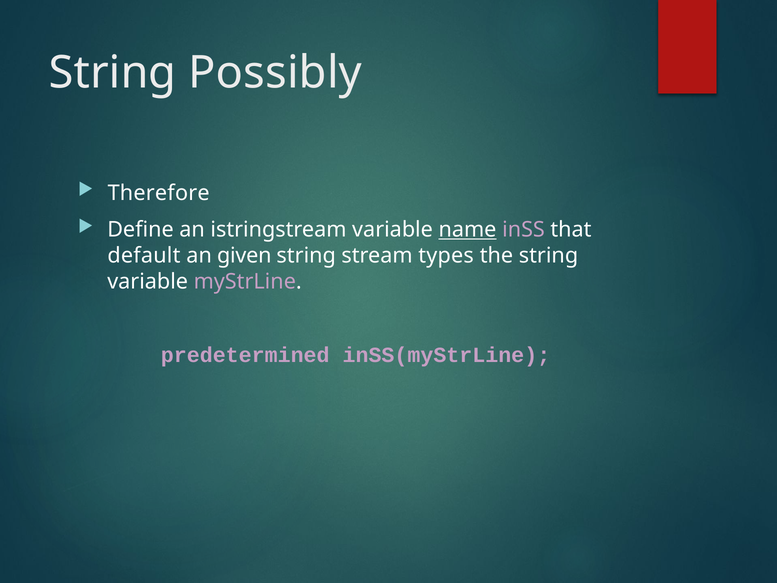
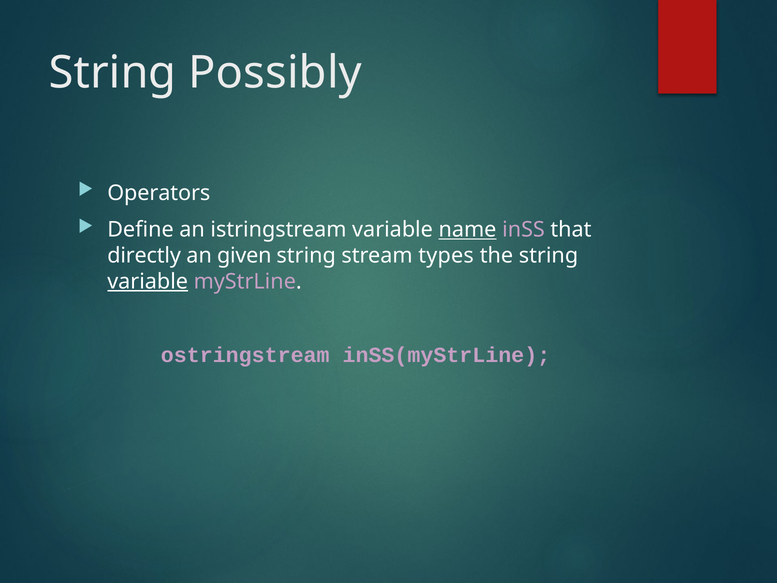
Therefore: Therefore -> Operators (159, 193)
default: default -> directly (144, 255)
variable underline: none -> present (148, 281)
predetermined: predetermined -> ostringstream (245, 355)
